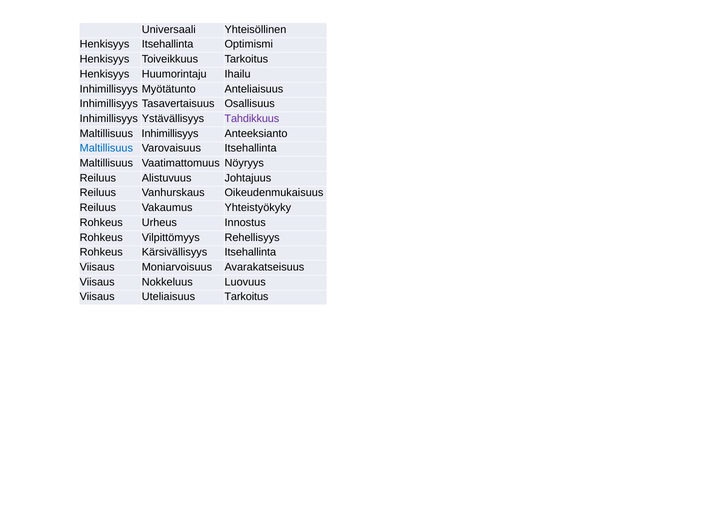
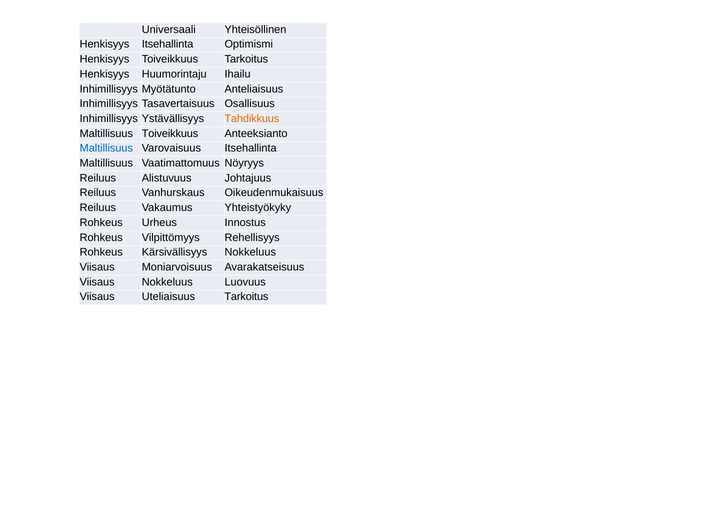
Tahdikkuus colour: purple -> orange (252, 119)
Maltillisuus Inhimillisyys: Inhimillisyys -> Toiveikkuus (170, 134)
Kärsivällisyys Itsehallinta: Itsehallinta -> Nokkeluus (250, 253)
